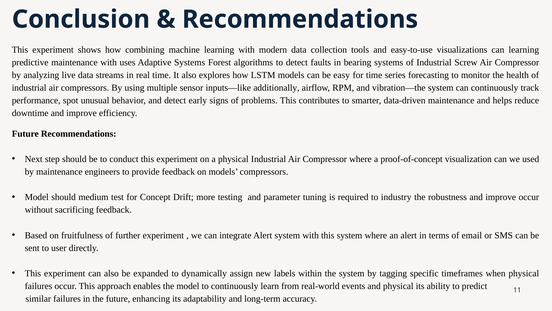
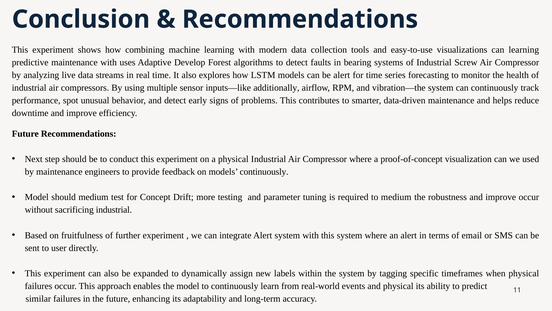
Adaptive Systems: Systems -> Develop (190, 62)
be easy: easy -> alert (342, 75)
models compressors: compressors -> continuously (264, 172)
to industry: industry -> medium (396, 197)
sacrificing feedback: feedback -> industrial (114, 210)
